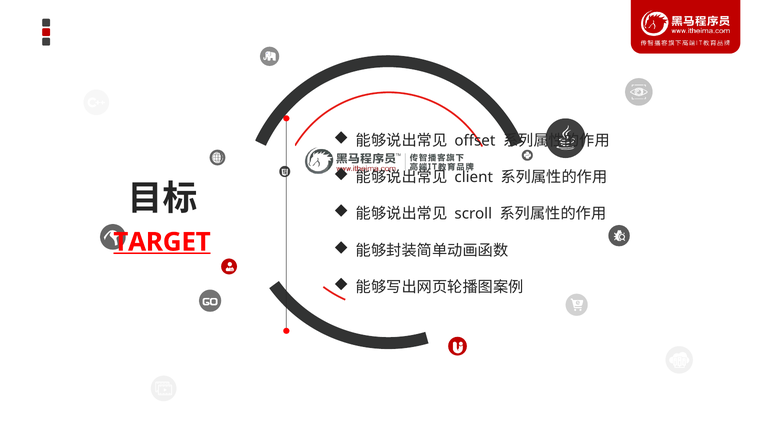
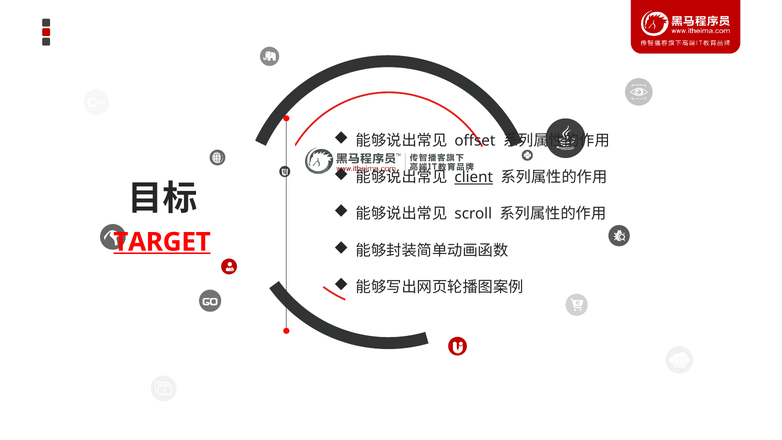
client underline: none -> present (474, 177)
